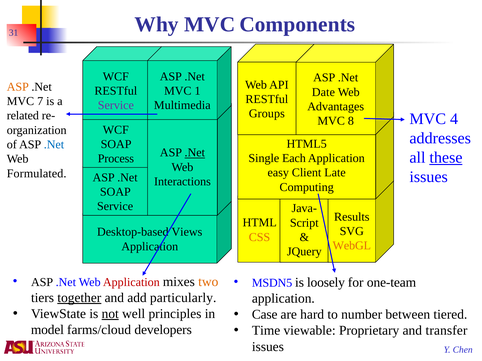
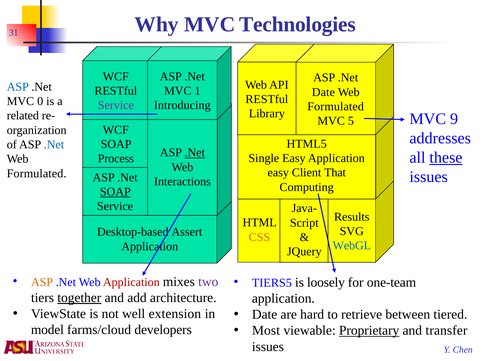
Components: Components -> Technologies (297, 25)
ASP colour: orange -> blue (18, 87)
7: 7 -> 0 (40, 101)
Multimedia: Multimedia -> Introducing (182, 105)
Advantages: Advantages -> Formulated (336, 107)
Groups: Groups -> Library (267, 114)
4: 4 -> 9 (454, 119)
8: 8 -> 5 (351, 121)
Single Each: Each -> Easy (294, 158)
Late: Late -> That (335, 173)
SOAP underline: none -> present (115, 192)
Views: Views -> Assert (187, 232)
WebGL colour: orange -> blue (352, 246)
ASP colour: black -> orange (42, 282)
two colour: orange -> purple (208, 282)
MSDN5: MSDN5 -> TIERS5 (272, 283)
particularly: particularly -> architecture (183, 298)
not underline: present -> none (110, 314)
principles: principles -> extension (175, 314)
Case: Case -> Date (265, 315)
number: number -> retrieve (362, 315)
Time: Time -> Most (266, 331)
Proprietary underline: none -> present (369, 331)
